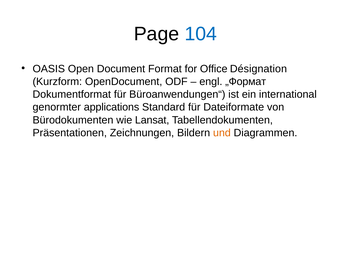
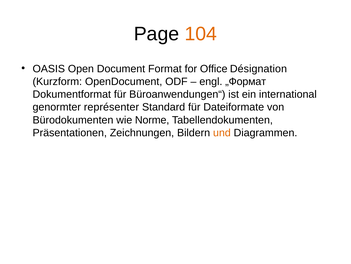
104 colour: blue -> orange (201, 34)
applications: applications -> représenter (111, 107)
Lansat: Lansat -> Norme (152, 120)
